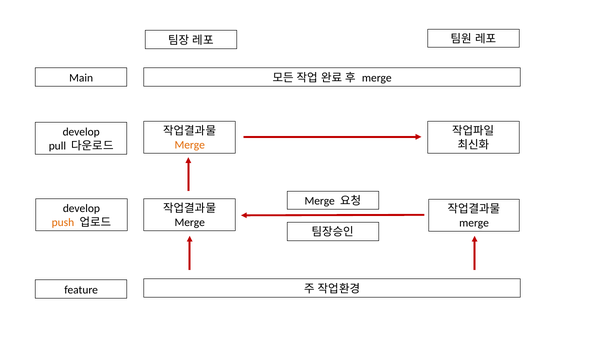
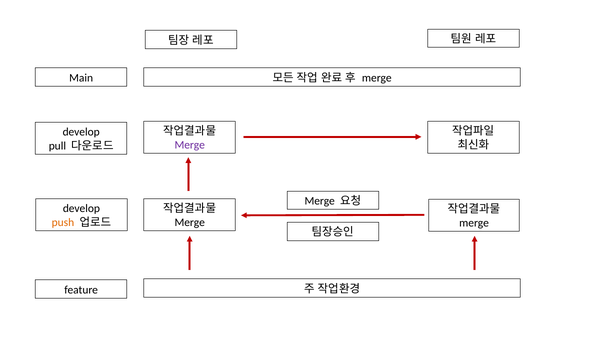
Merge colour: orange -> purple (190, 145)
